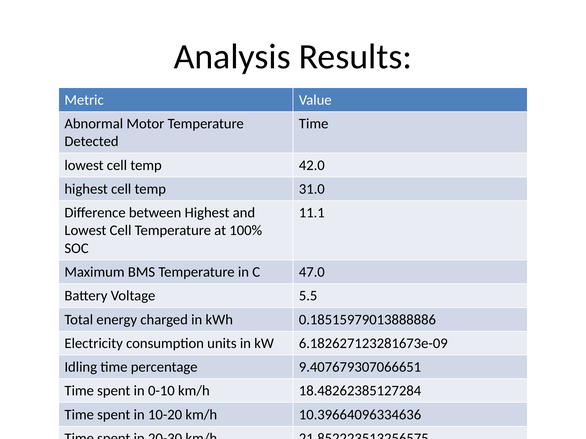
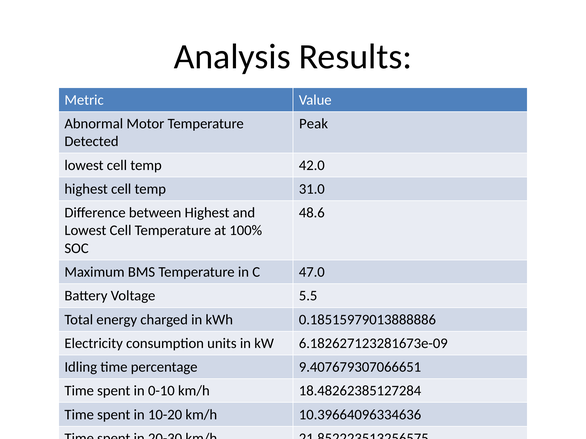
Time: Time -> Peak (314, 124)
11.1: 11.1 -> 48.6 (312, 213)
